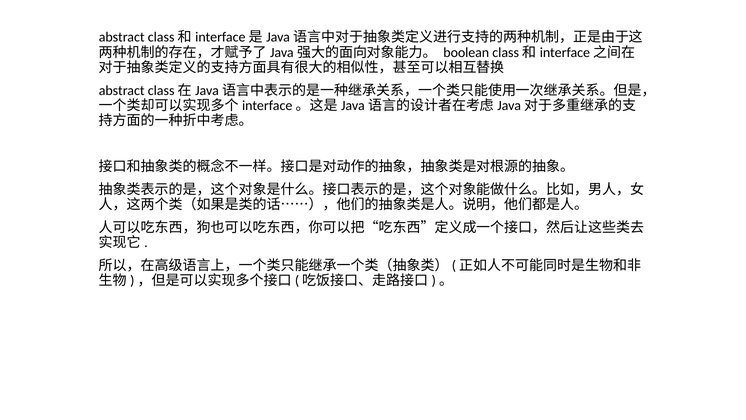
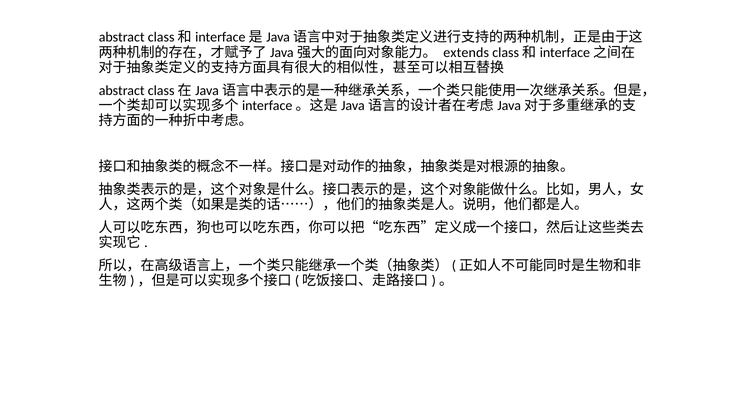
boolean: boolean -> extends (466, 52)
